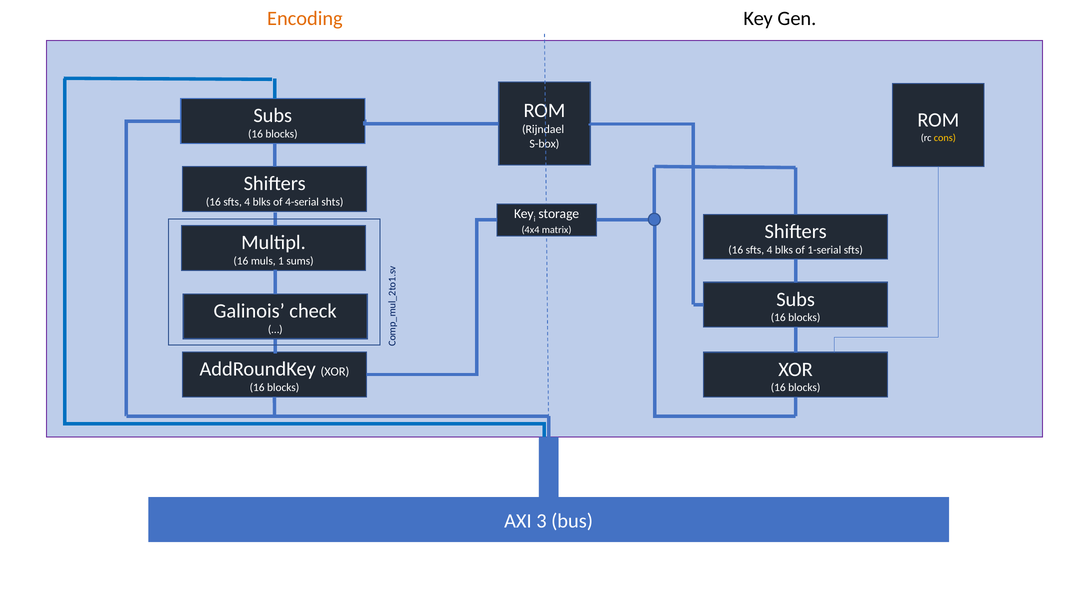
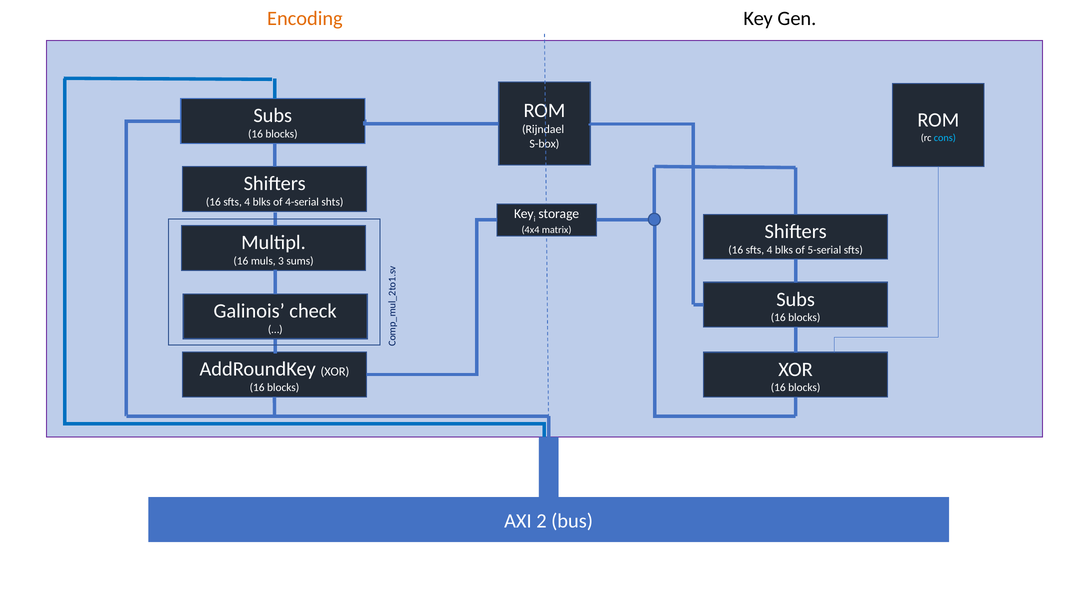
cons colour: yellow -> light blue (945, 138)
1-serial: 1-serial -> 5-serial (824, 250)
muls 1: 1 -> 3 (281, 261)
AXI 3: 3 -> 2 (541, 522)
